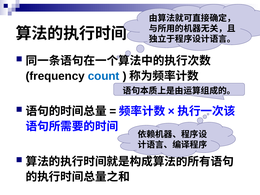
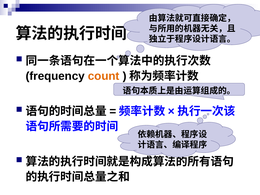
count colour: blue -> orange (104, 76)
